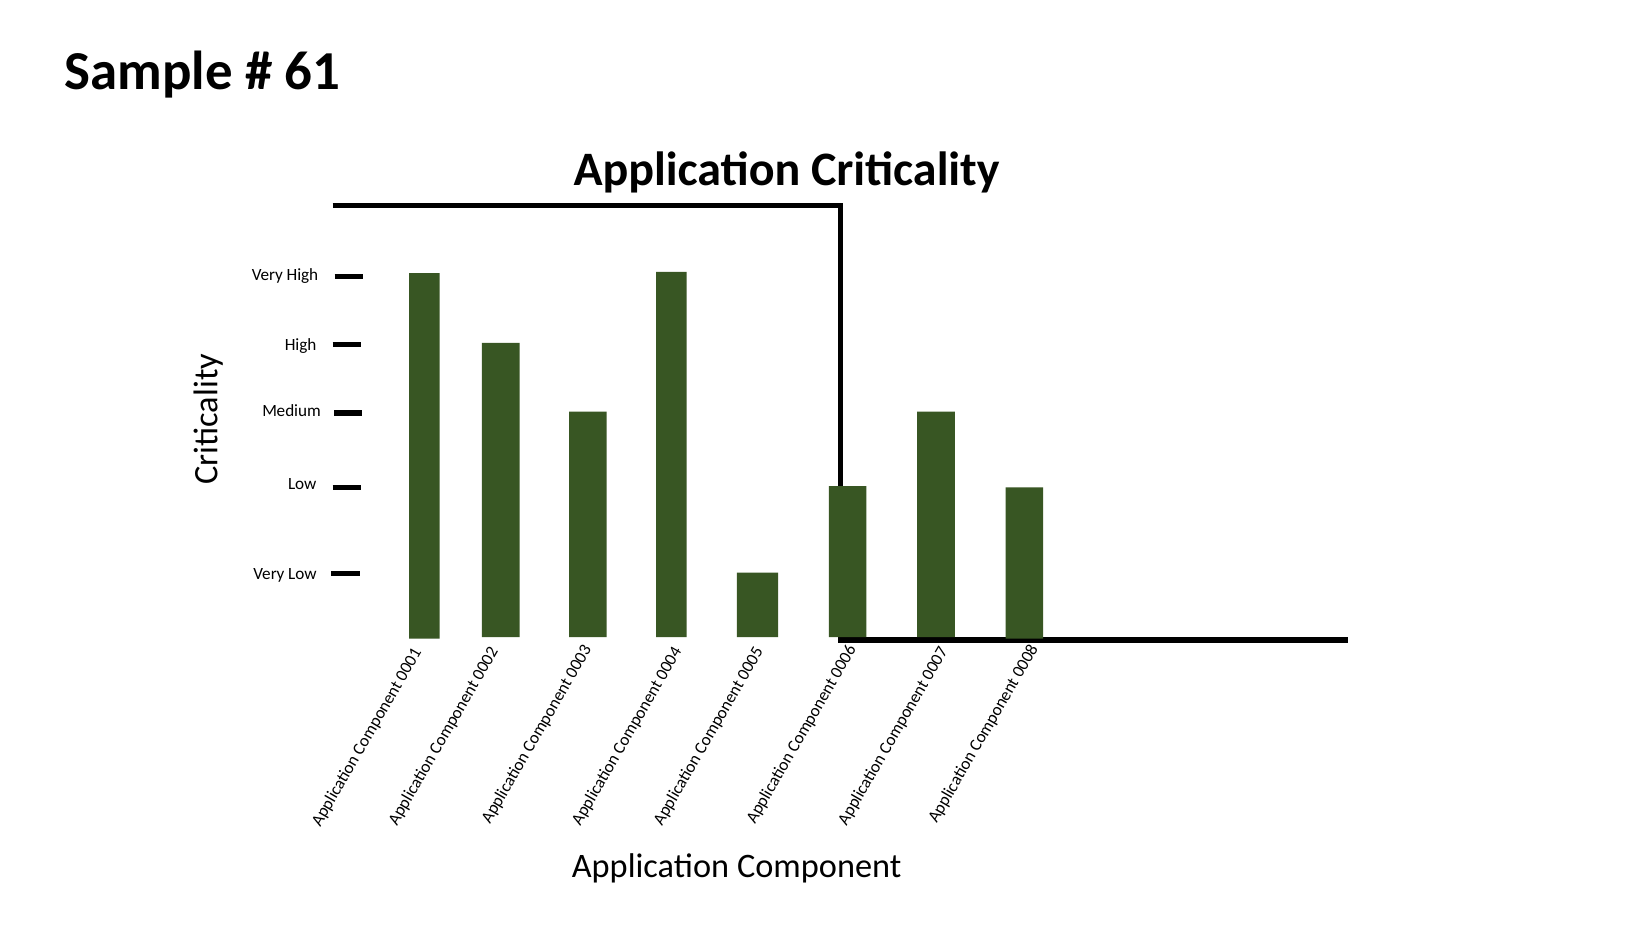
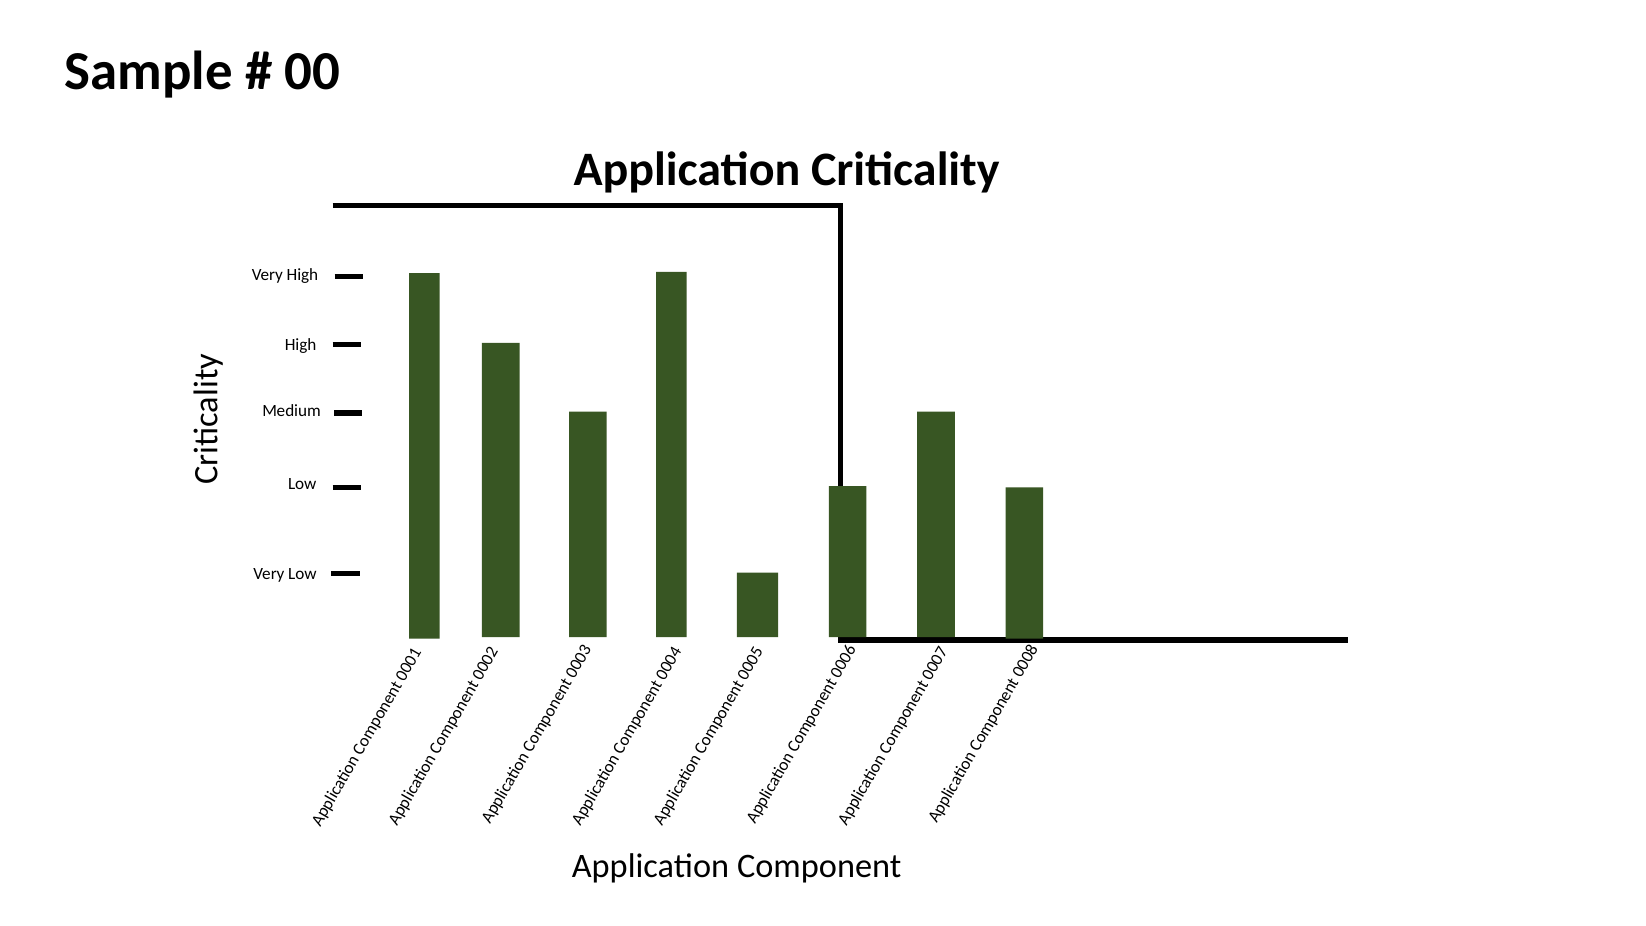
61: 61 -> 00 (313, 71)
